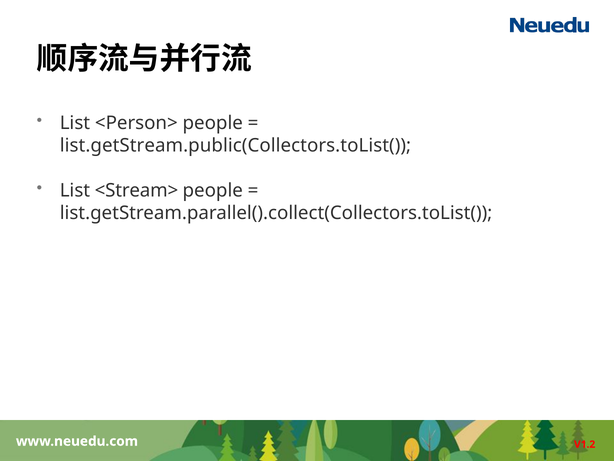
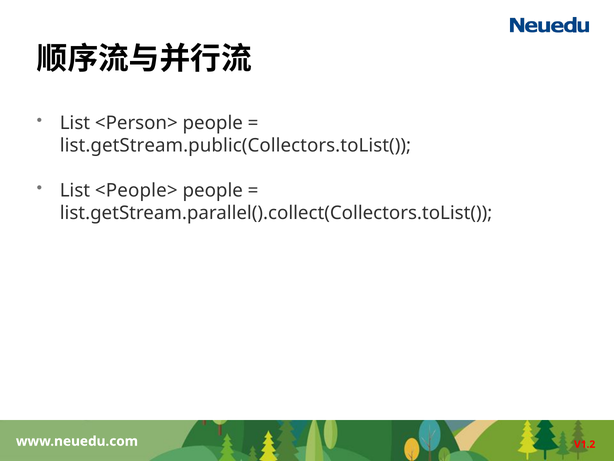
<Stream>: <Stream> -> <People> (136, 191)
